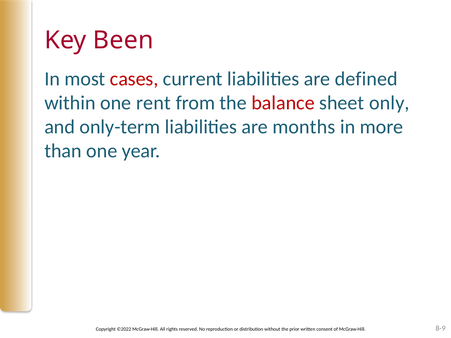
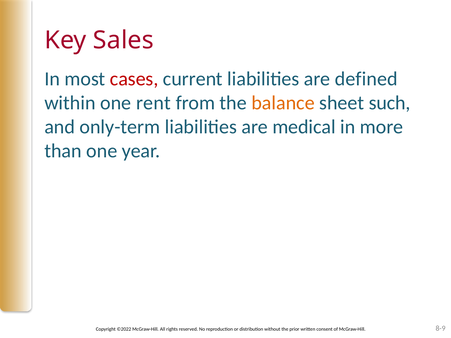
Been: Been -> Sales (123, 40)
balance colour: red -> orange (283, 103)
only: only -> such (390, 103)
months: months -> medical (304, 127)
